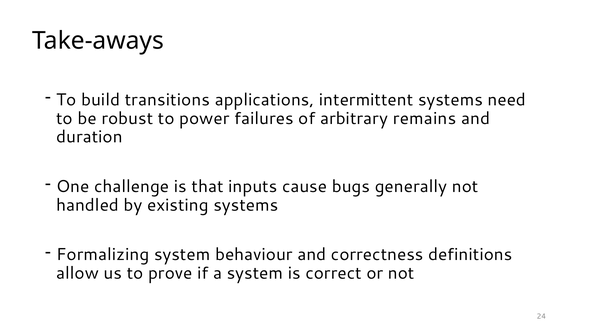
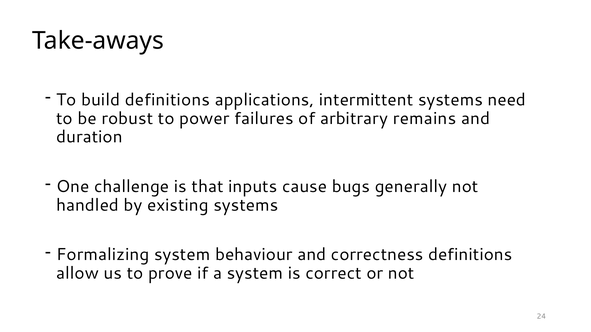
build transitions: transitions -> definitions (167, 100)
